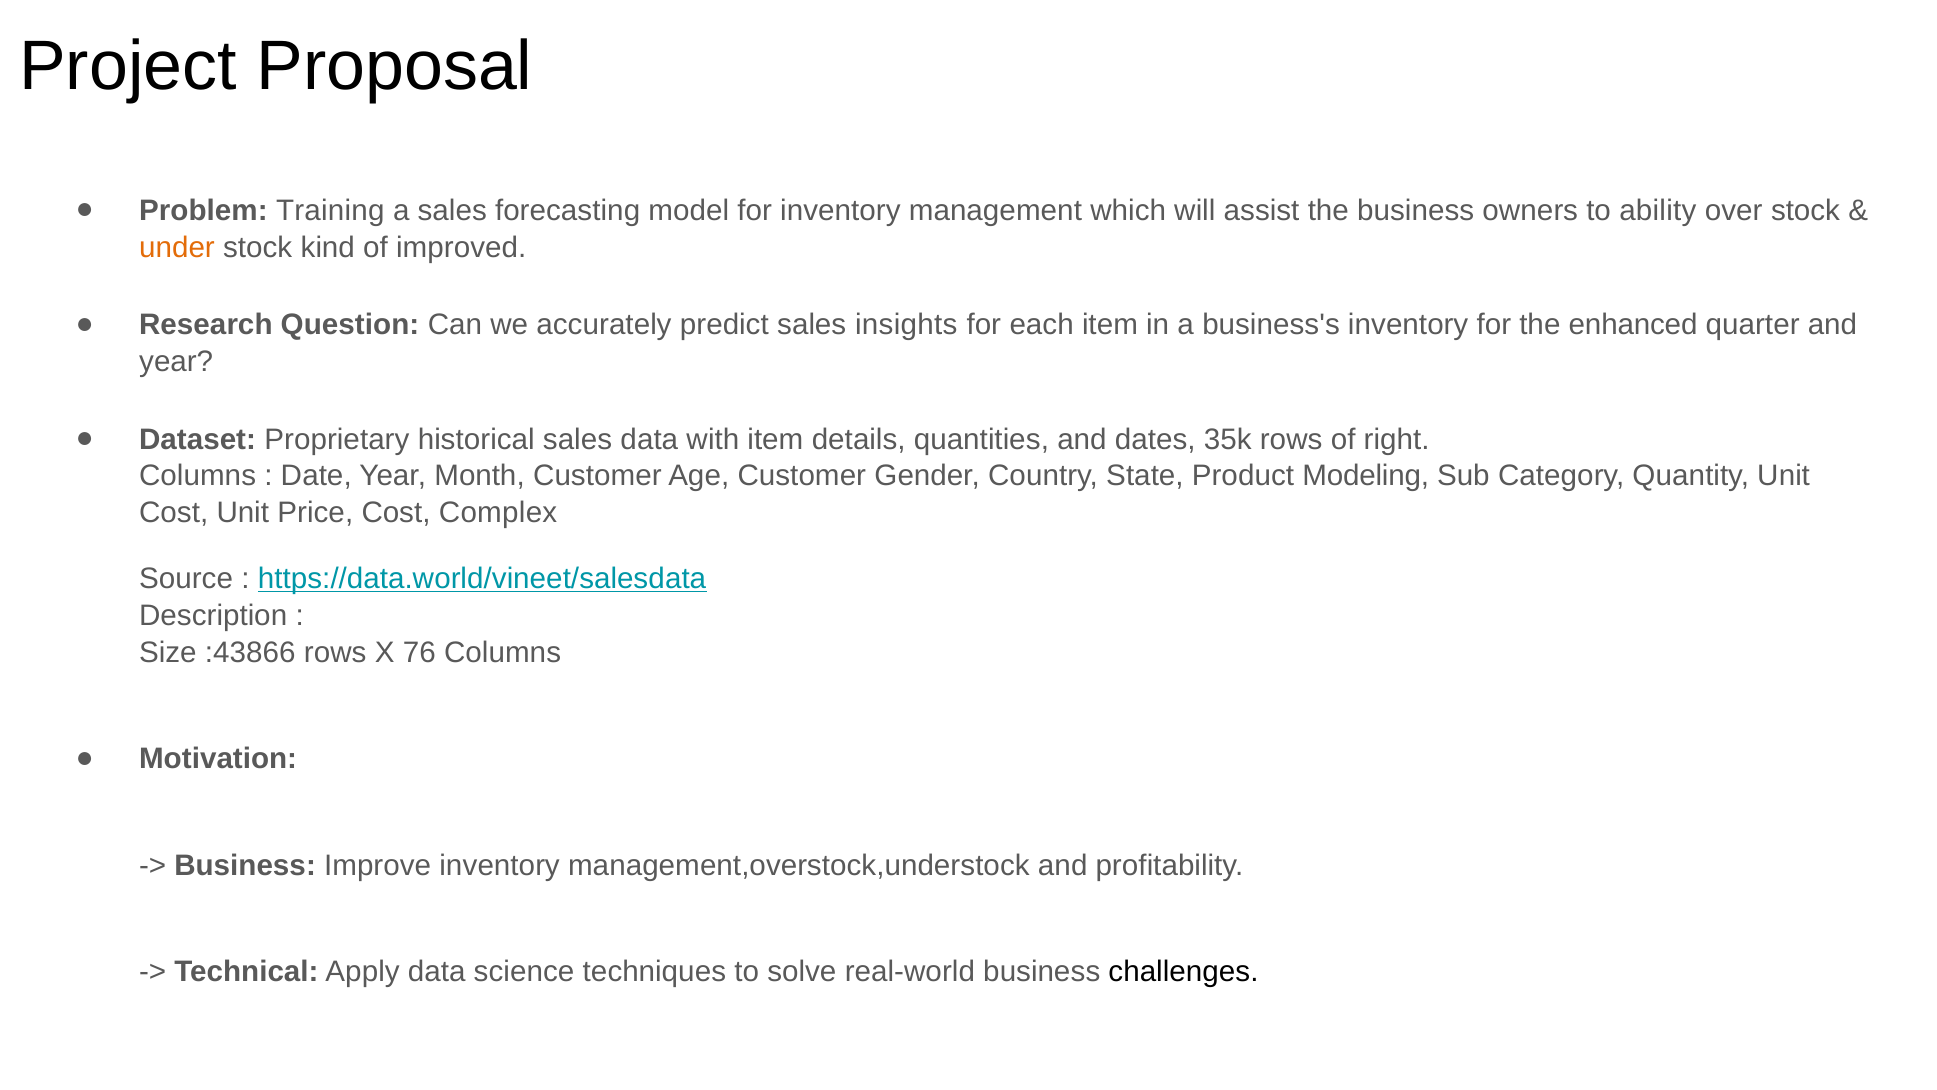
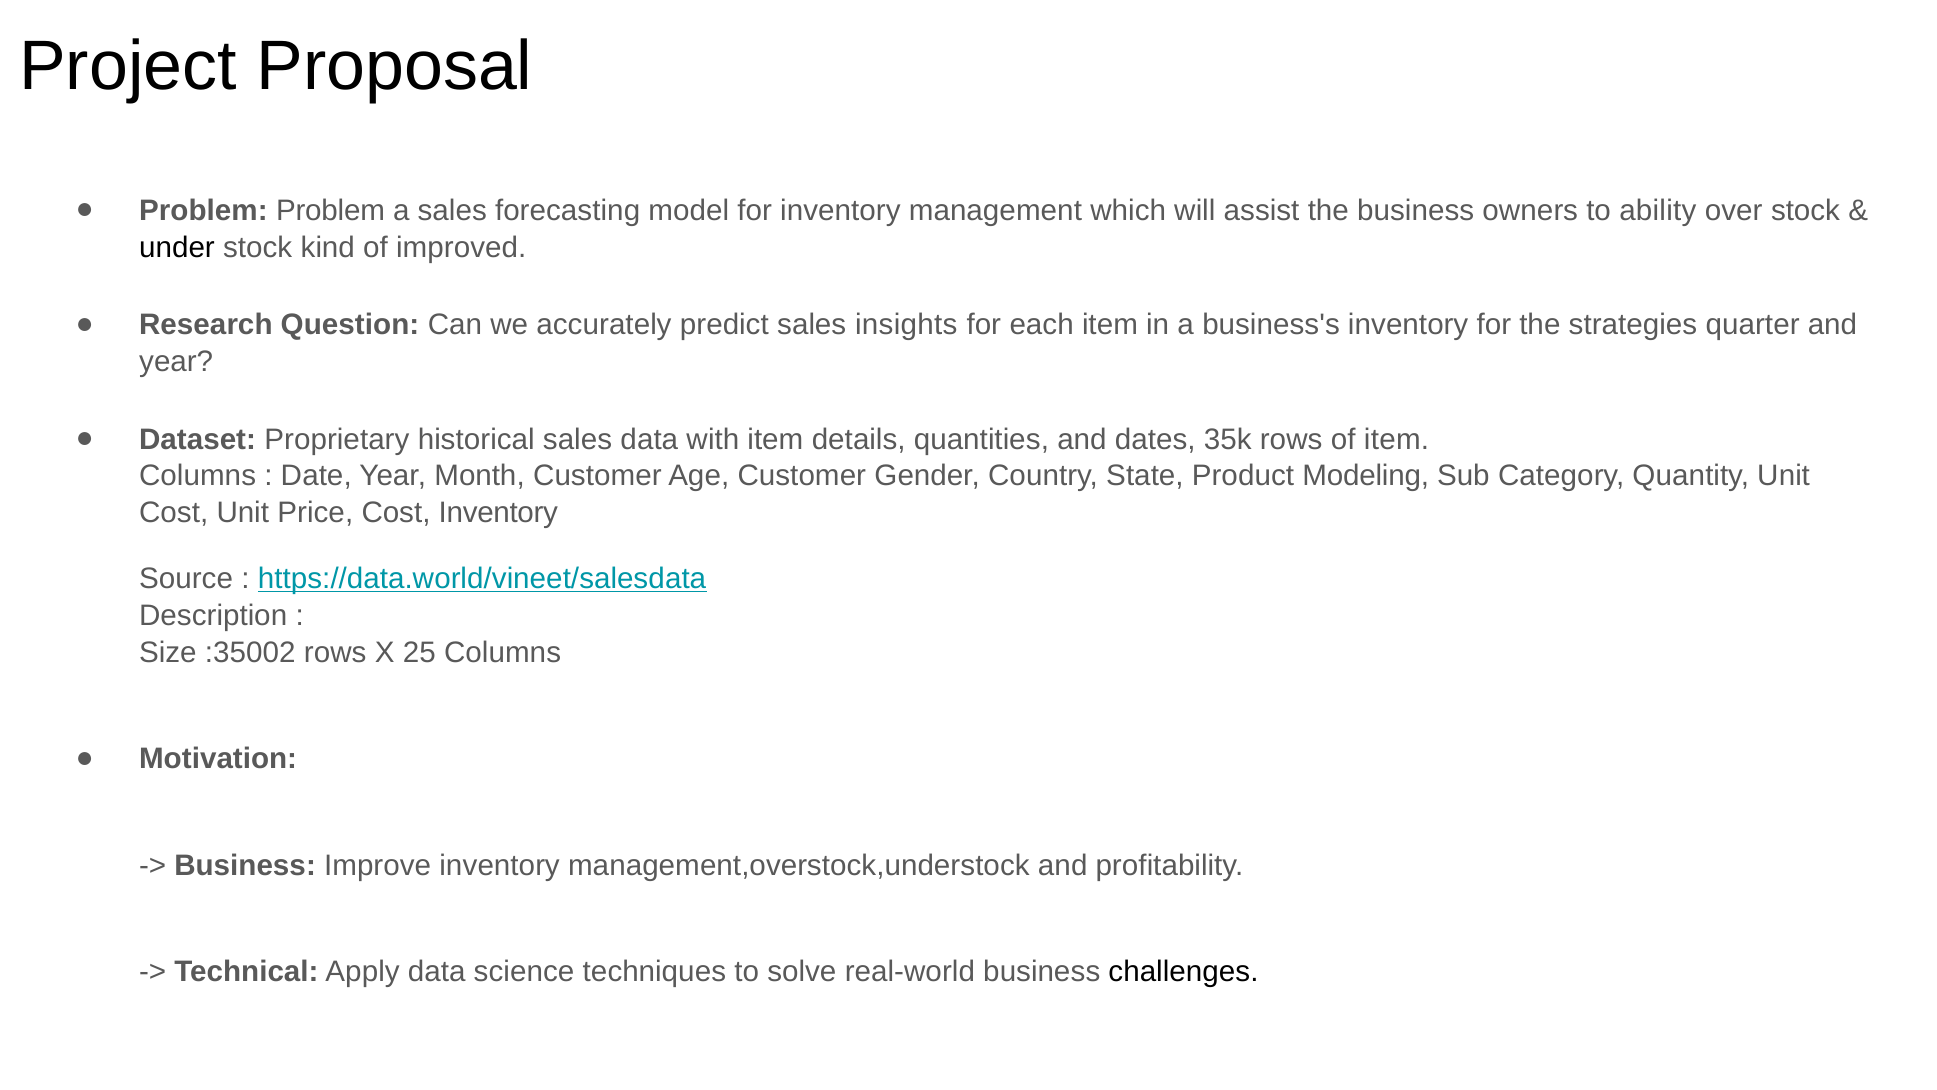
Problem Training: Training -> Problem (331, 211)
under colour: orange -> black (177, 247)
enhanced: enhanced -> strategies (1633, 325)
of right: right -> item (1397, 439)
Cost Complex: Complex -> Inventory (498, 513)
:43866: :43866 -> :35002 (250, 652)
76: 76 -> 25 (419, 652)
